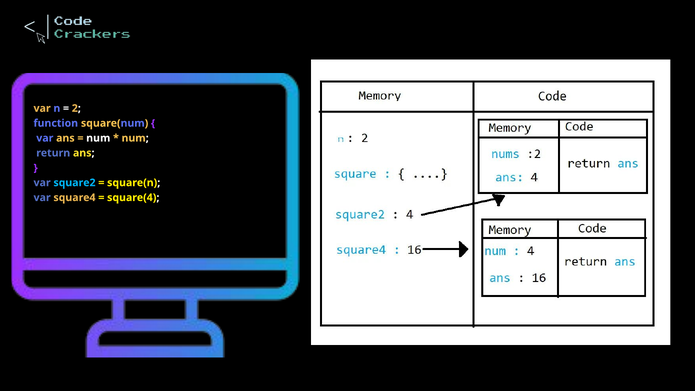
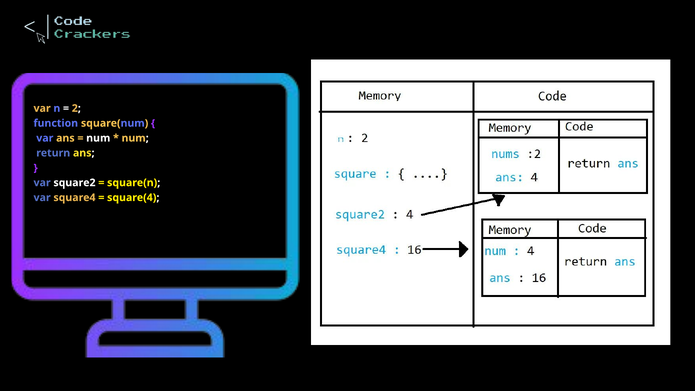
square2 colour: light blue -> white (74, 183)
